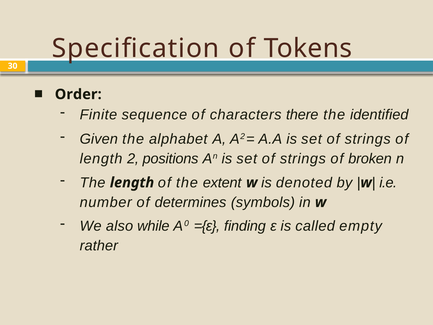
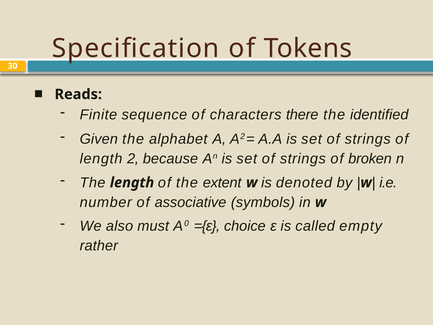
Order: Order -> Reads (78, 94)
positions: positions -> because (170, 159)
determines: determines -> associative (191, 202)
while: while -> must (153, 226)
ﬁnding: ﬁnding -> choice (245, 226)
